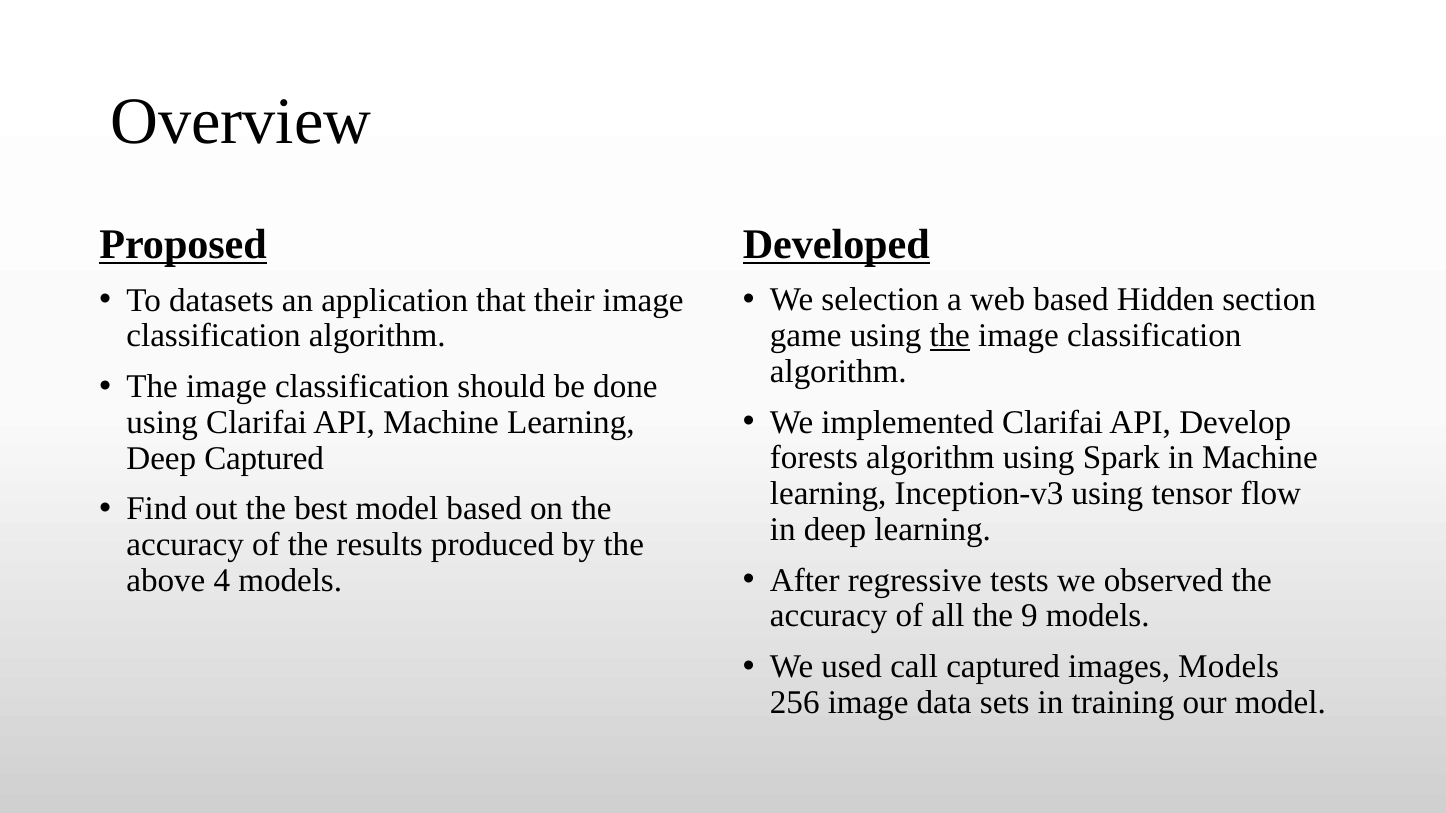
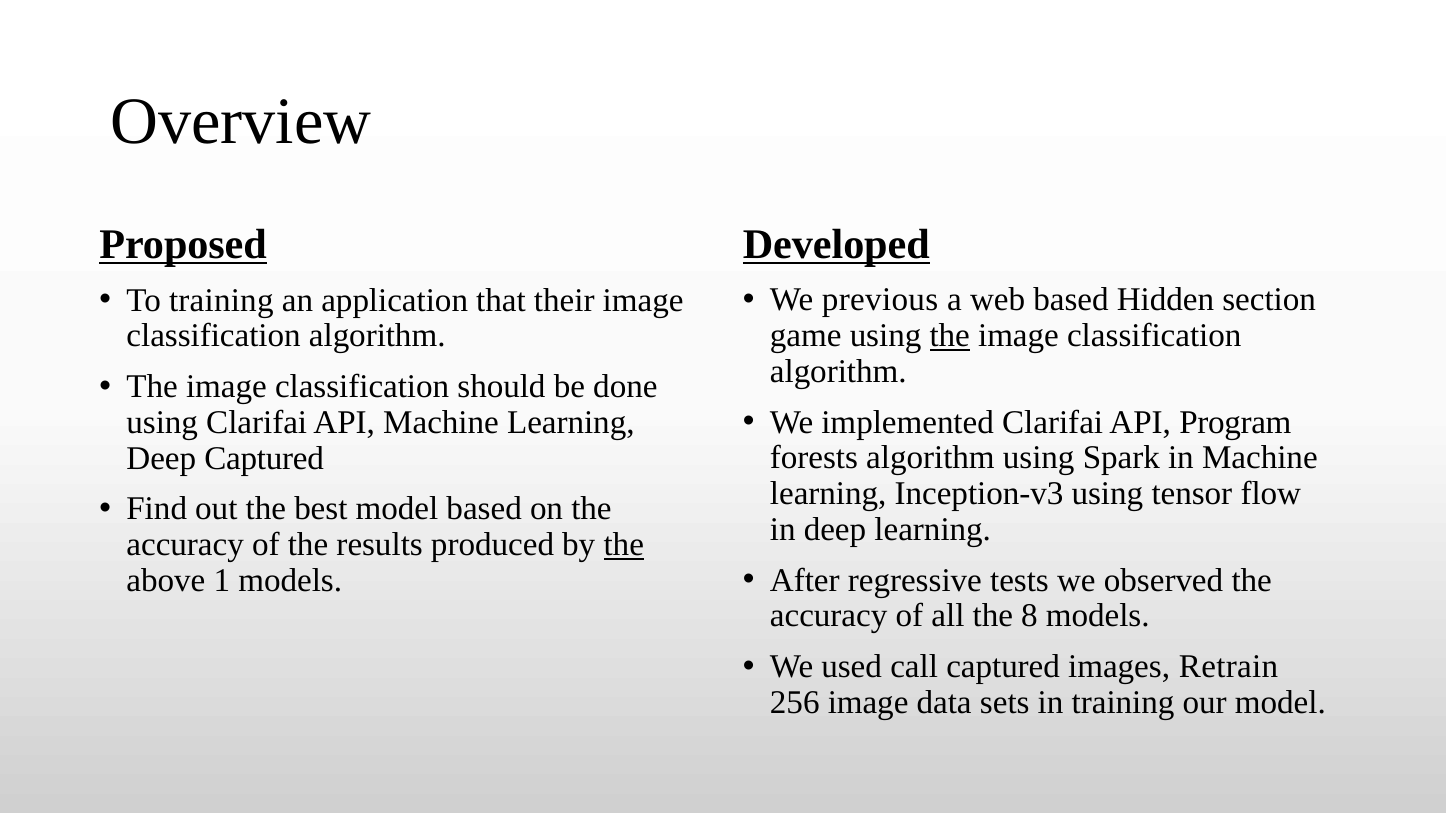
To datasets: datasets -> training (221, 300)
selection: selection -> previous (880, 300)
Develop: Develop -> Program (1235, 422)
the underline: none -> present (624, 545)
4: 4 -> 1 (222, 581)
9: 9 -> 8 (1029, 616)
images Models: Models -> Retrain (1229, 667)
